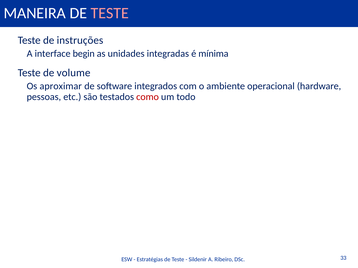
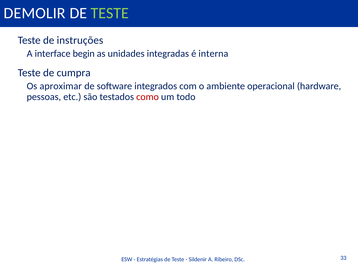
MANEIRA: MANEIRA -> DEMOLIR (35, 13)
TESTE colour: pink -> light green (110, 13)
mínima: mínima -> interna (213, 54)
volume: volume -> cumpra (74, 73)
